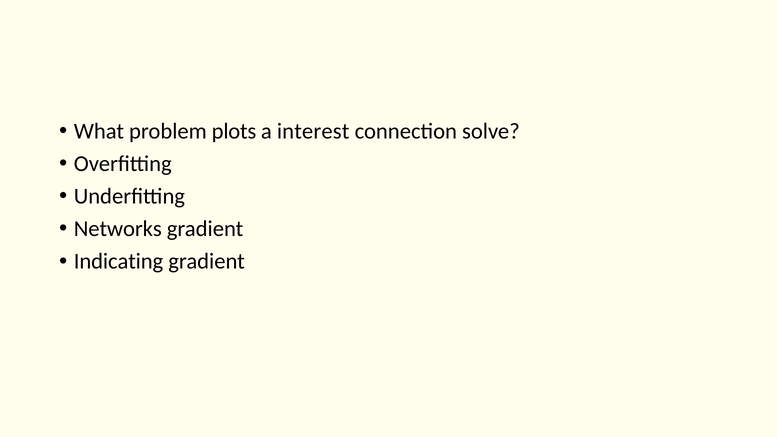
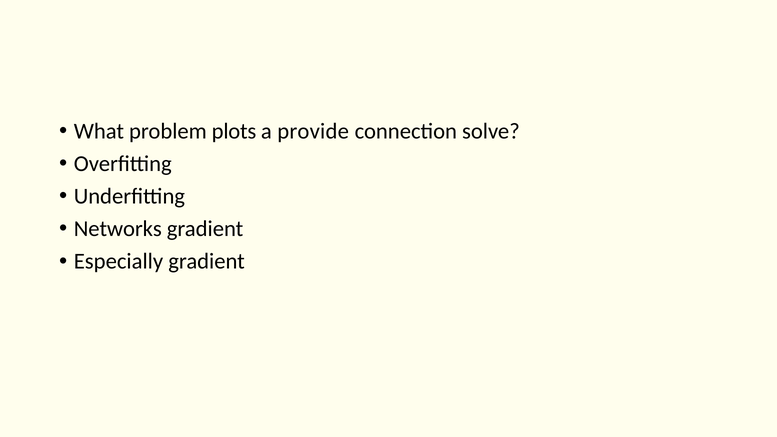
interest: interest -> provide (313, 131)
Indicating: Indicating -> Especially (118, 261)
